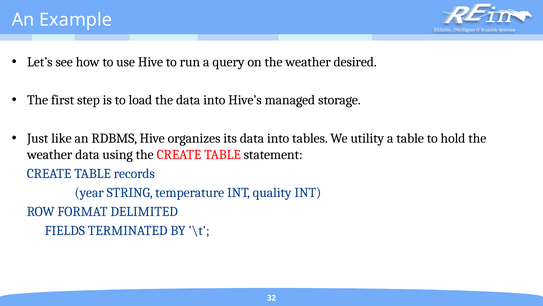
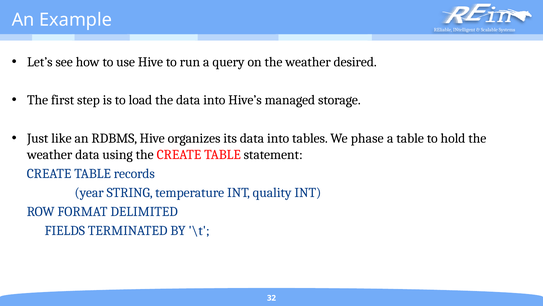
utility: utility -> phase (367, 138)
